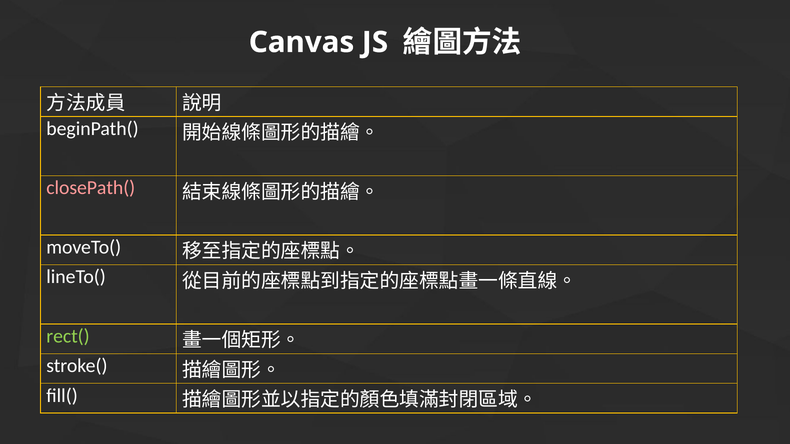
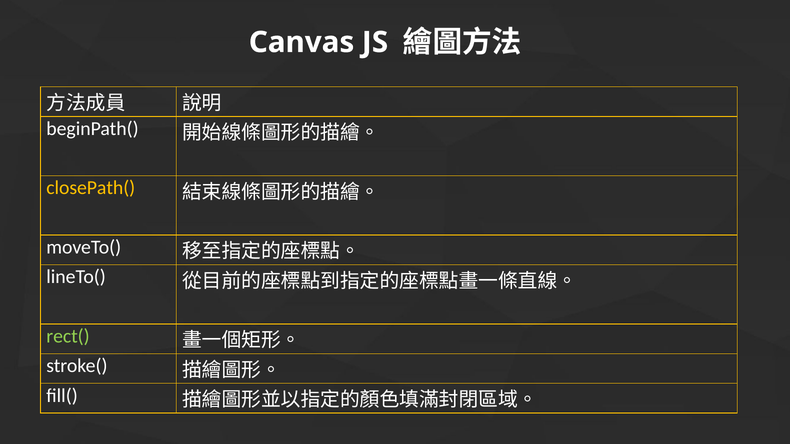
closePath( colour: pink -> yellow (91, 188)
